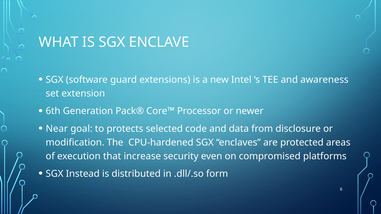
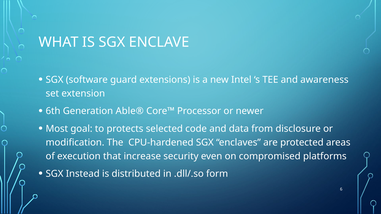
Pack®: Pack® -> Able® (130, 111)
Near: Near -> Most (57, 129)
